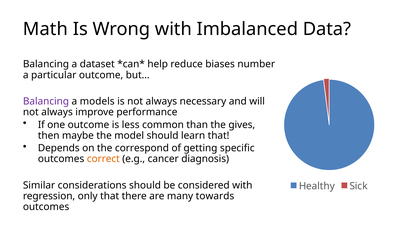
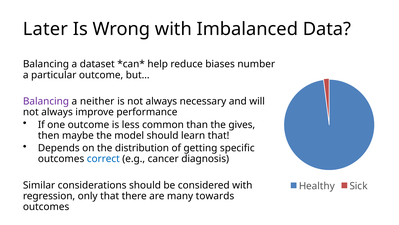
Math: Math -> Later (45, 29)
models: models -> neither (97, 101)
correspond: correspond -> distribution (142, 148)
correct colour: orange -> blue (103, 159)
